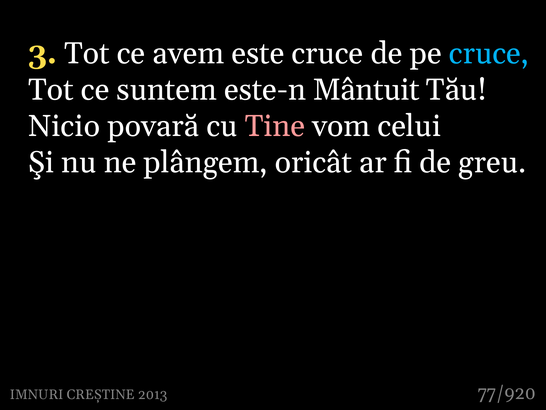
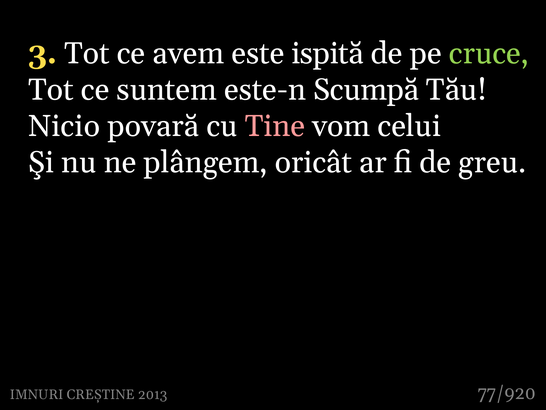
este cruce: cruce -> ispită (328, 53)
cruce colour: light blue -> light green (489, 53)
Mântuit: Mântuit -> Scumpă (366, 90)
